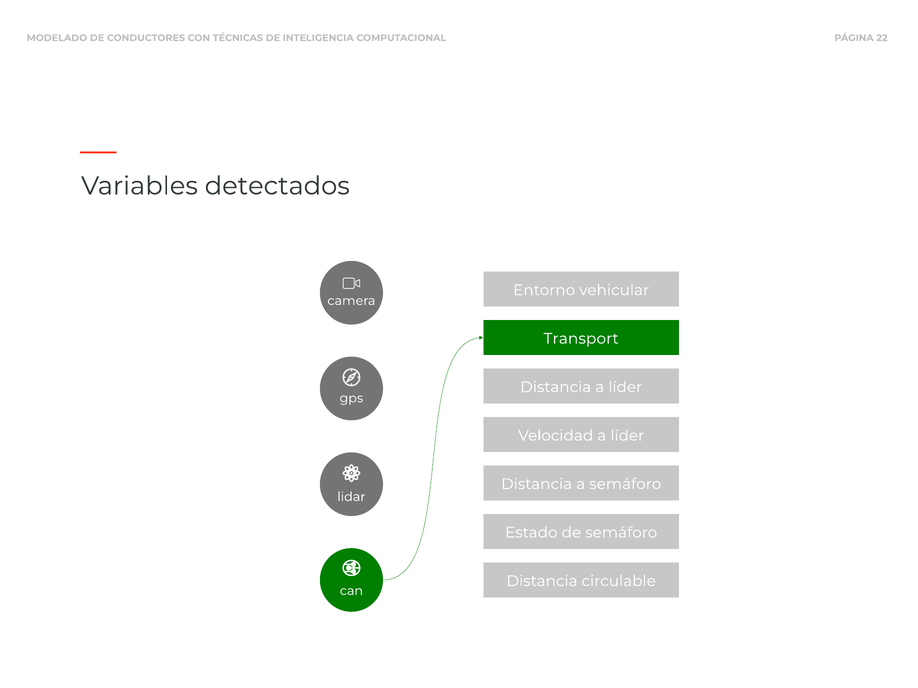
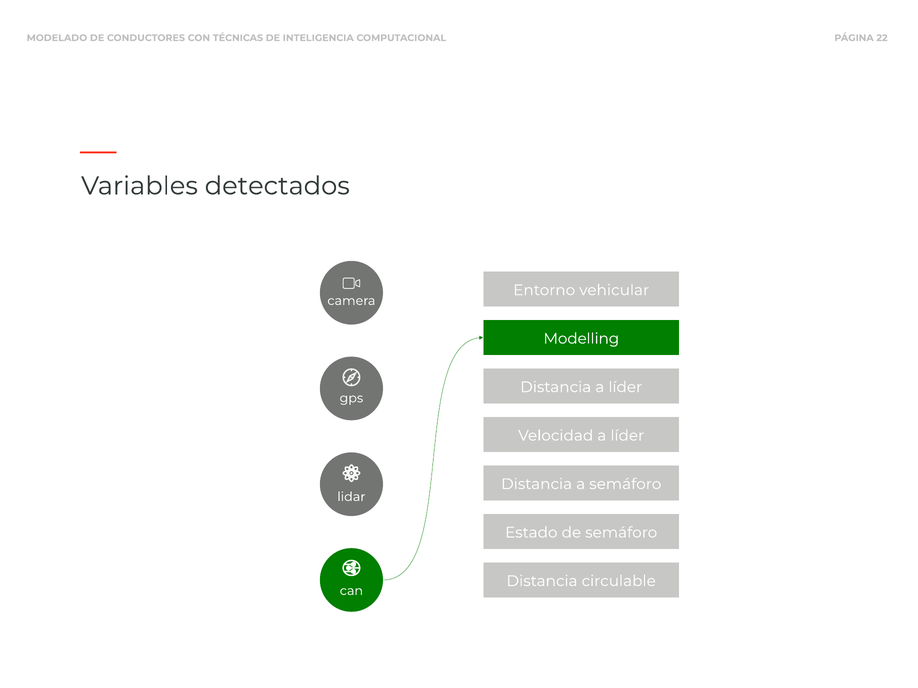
Transport: Transport -> Modelling (581, 339)
